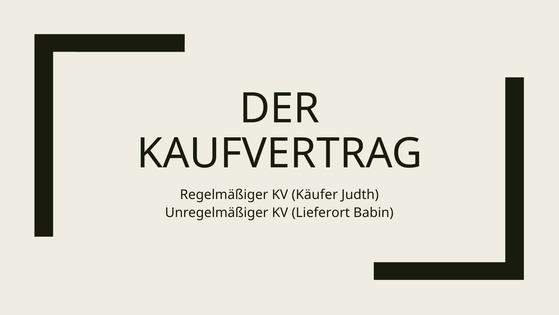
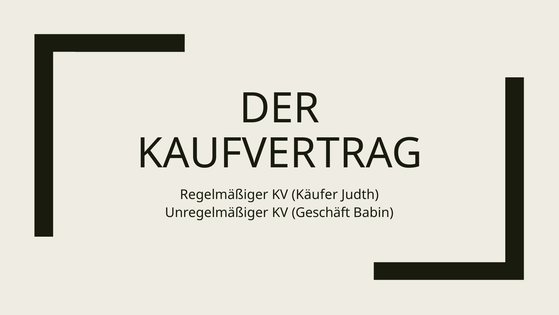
Lieferort: Lieferort -> Geschäft (321, 212)
